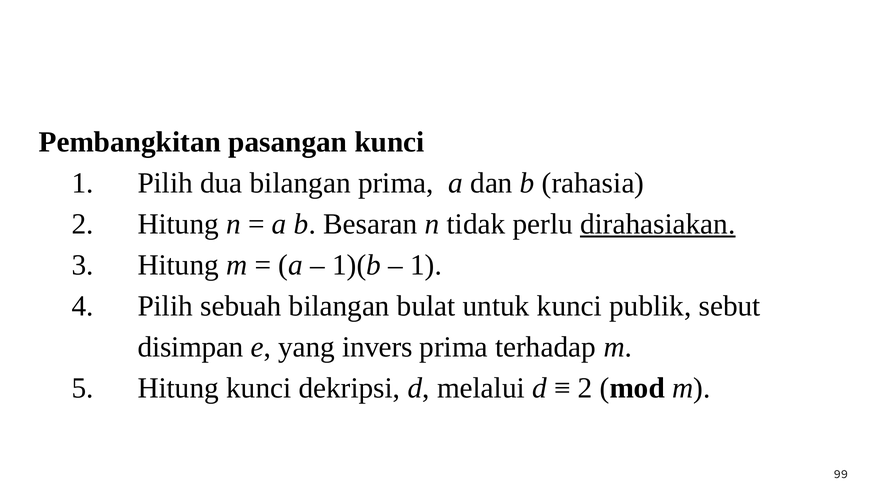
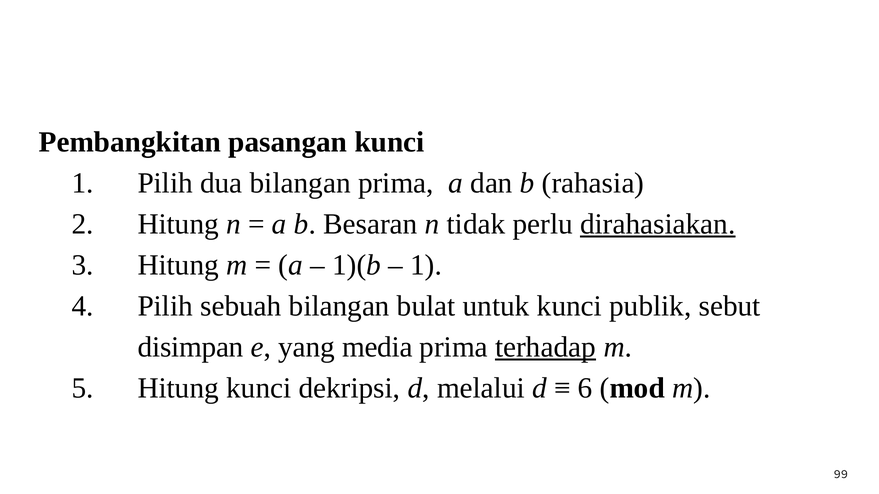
invers: invers -> media (377, 347)
terhadap underline: none -> present (545, 347)
2: 2 -> 6 (585, 388)
